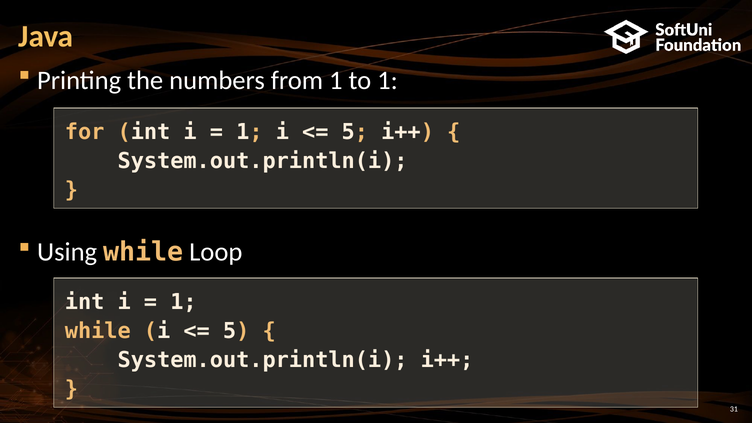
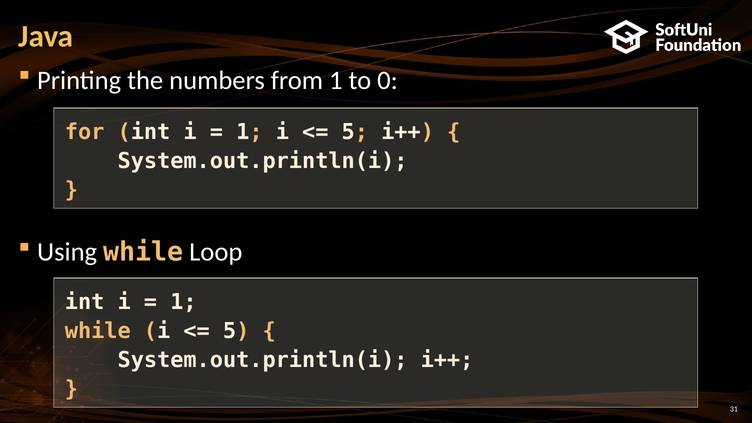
to 1: 1 -> 0 (387, 81)
